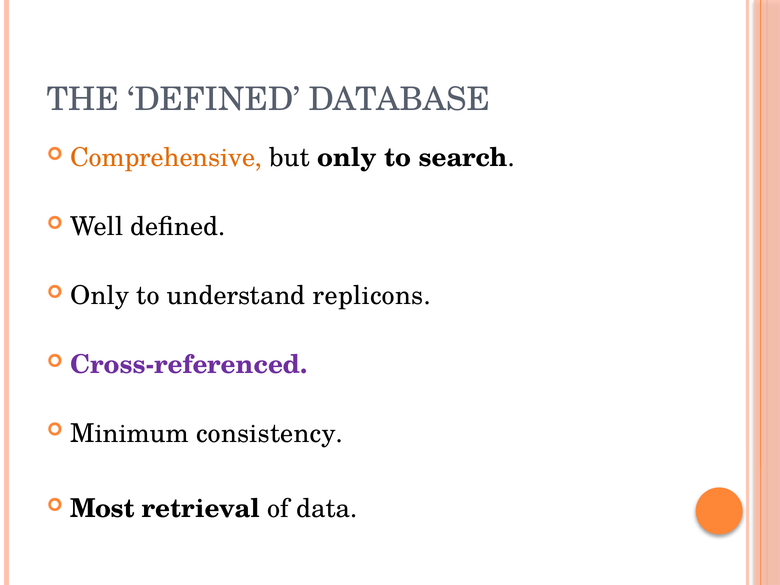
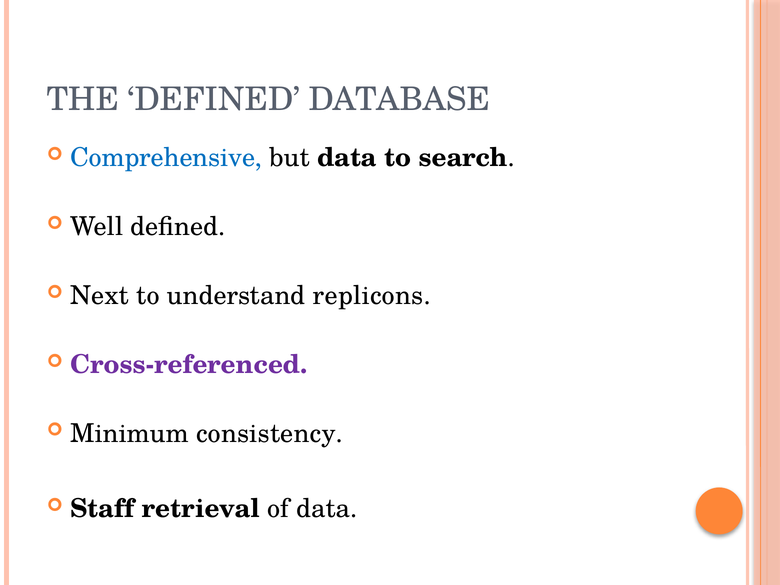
Comprehensive colour: orange -> blue (166, 158)
but only: only -> data (347, 158)
Only: Only -> Next (100, 296)
Most: Most -> Staff (102, 509)
